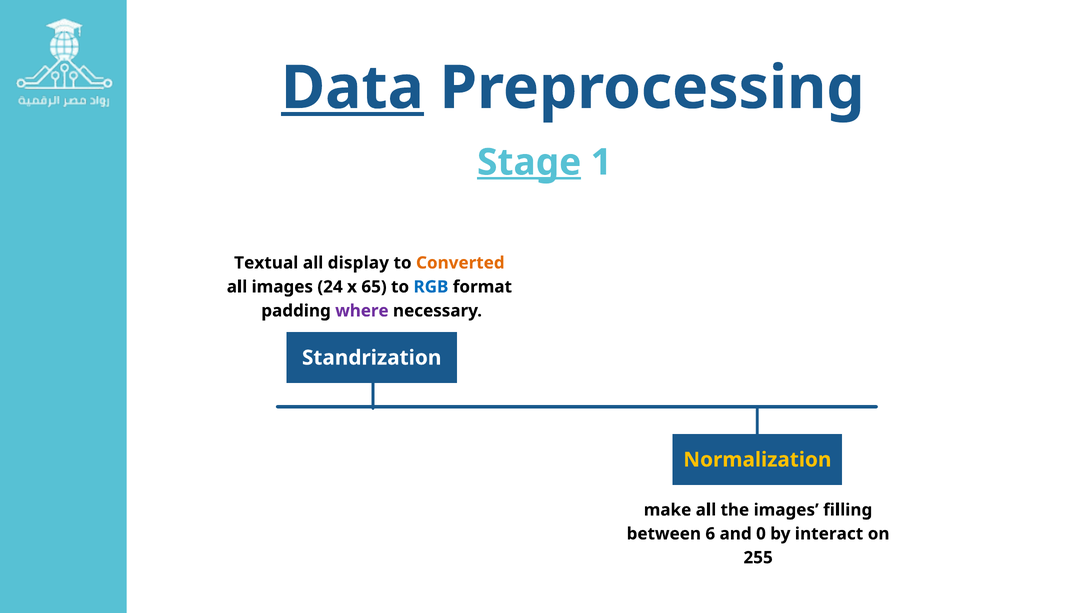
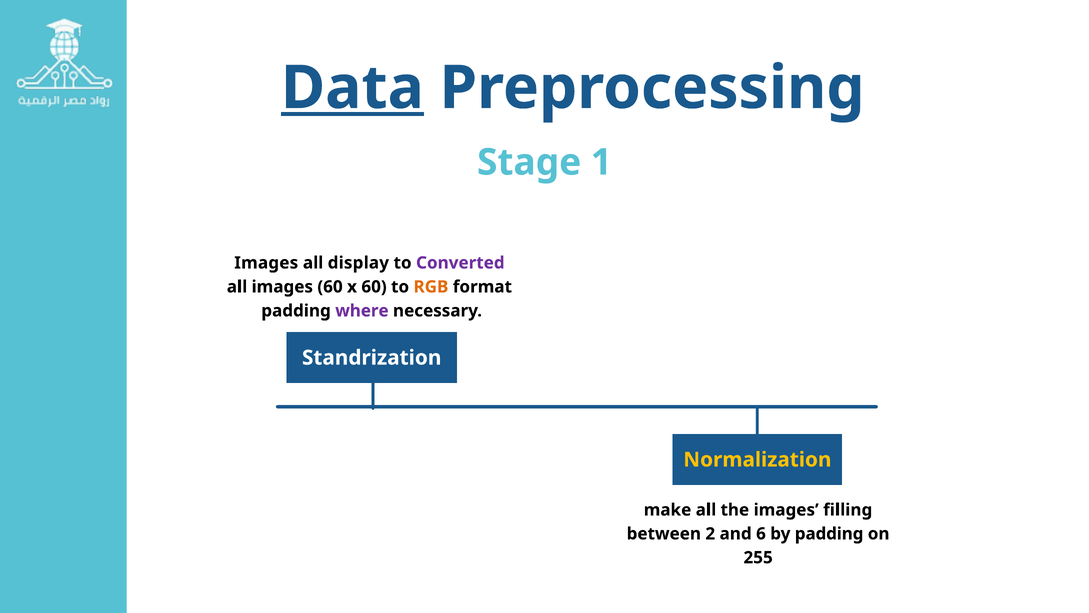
Stage underline: present -> none (529, 162)
Textual: Textual -> Images (266, 263)
Converted colour: orange -> purple (460, 263)
images 24: 24 -> 60 (330, 287)
x 65: 65 -> 60 (374, 287)
RGB colour: blue -> orange (431, 287)
6: 6 -> 2 (710, 533)
0: 0 -> 6 (761, 533)
by interact: interact -> padding (829, 533)
